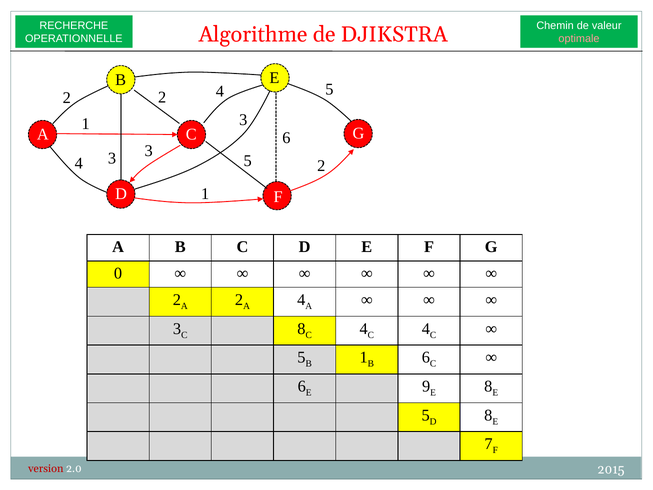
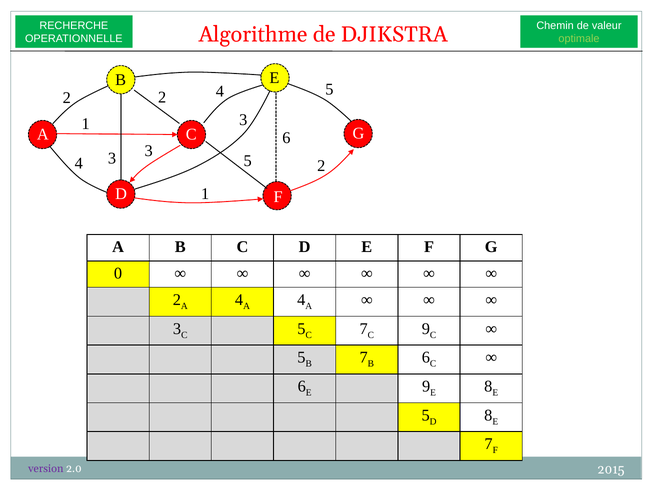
optimale colour: pink -> light green (579, 39)
2 A 2: 2 -> 4 (239, 300)
C 8: 8 -> 5 (301, 328)
4: 4 -> 7 (364, 328)
4: 4 -> 9 (426, 328)
B 1: 1 -> 7 (364, 357)
version colour: red -> purple (46, 468)
